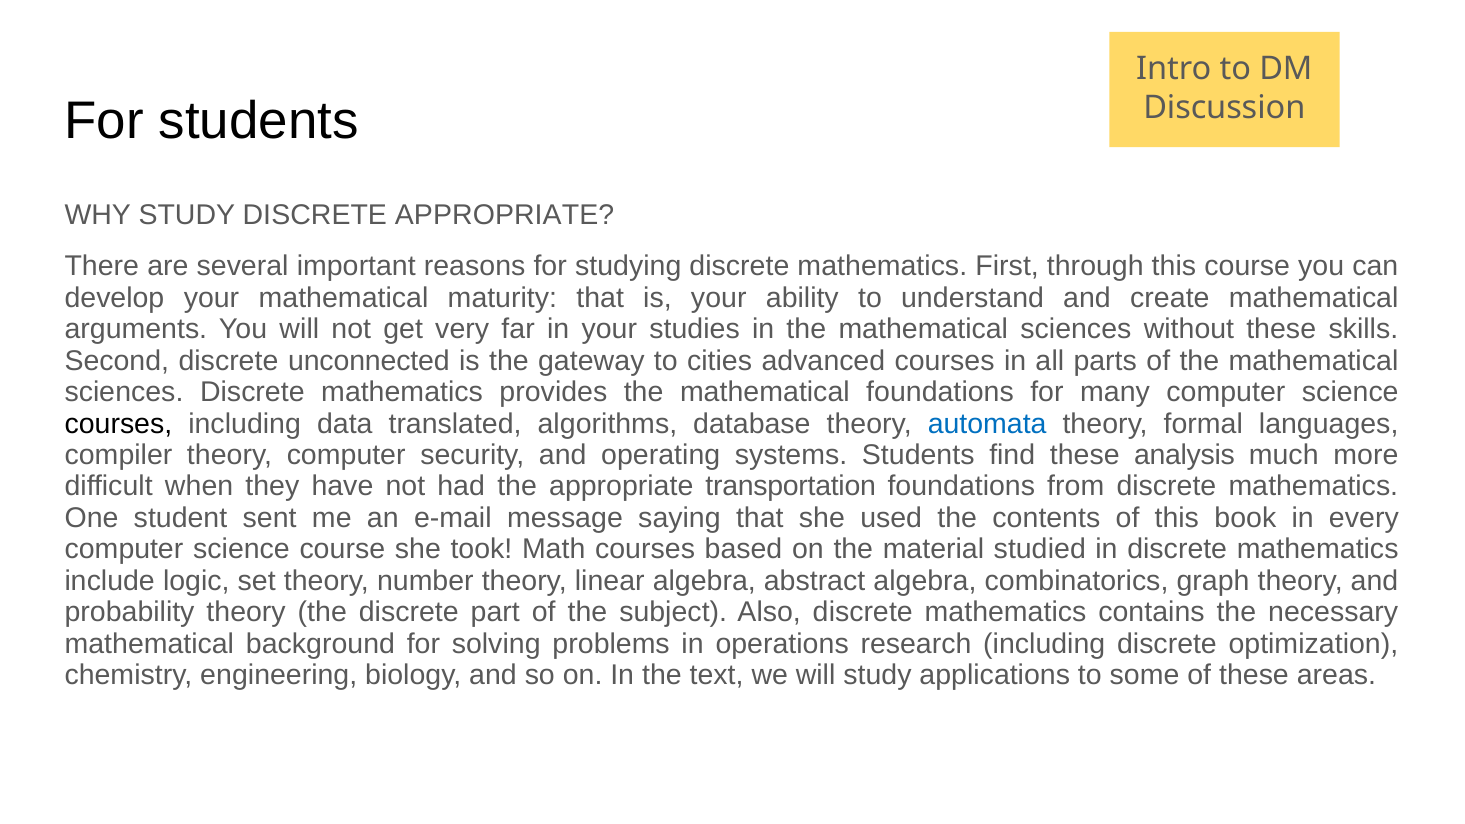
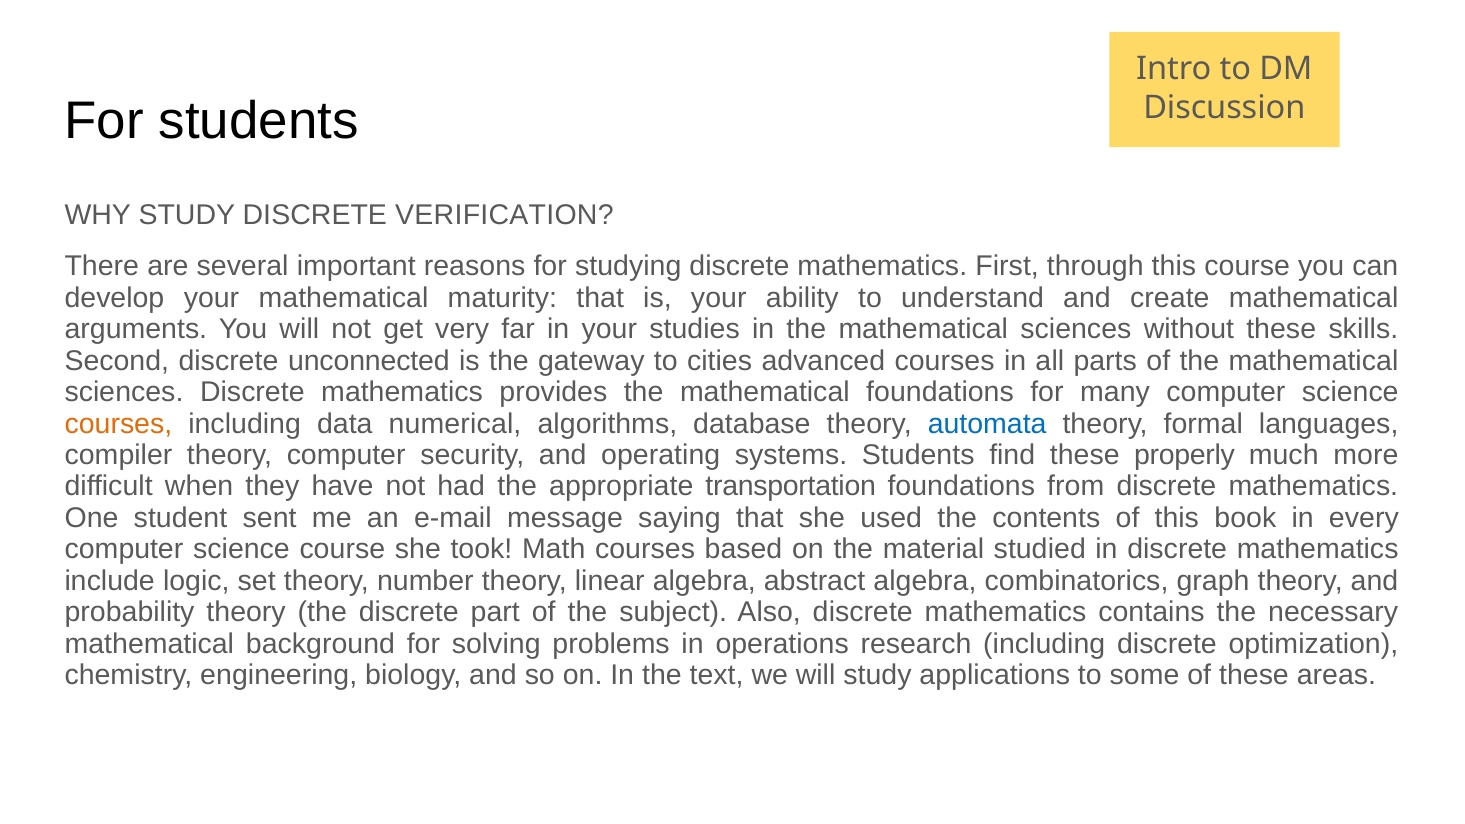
DISCRETE APPROPRIATE: APPROPRIATE -> VERIFICATION (504, 216)
courses colour: black -> orange (118, 424)
translated: translated -> numerical (455, 424)
analysis: analysis -> properly (1184, 455)
